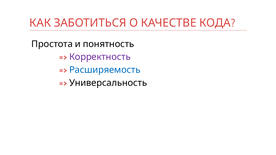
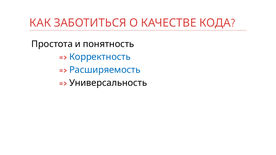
Корректность colour: purple -> blue (100, 57)
